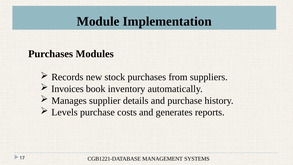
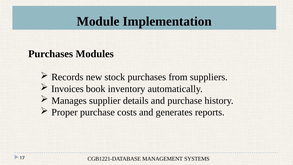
Levels: Levels -> Proper (65, 112)
